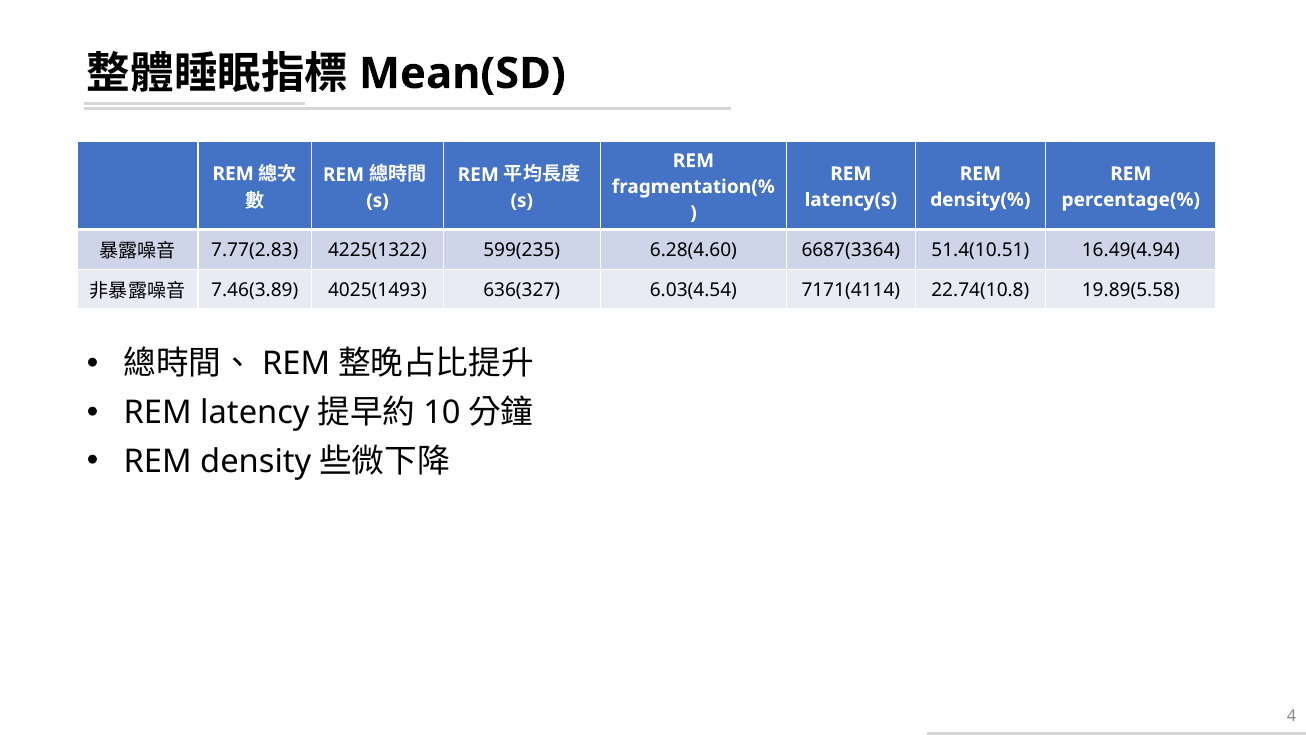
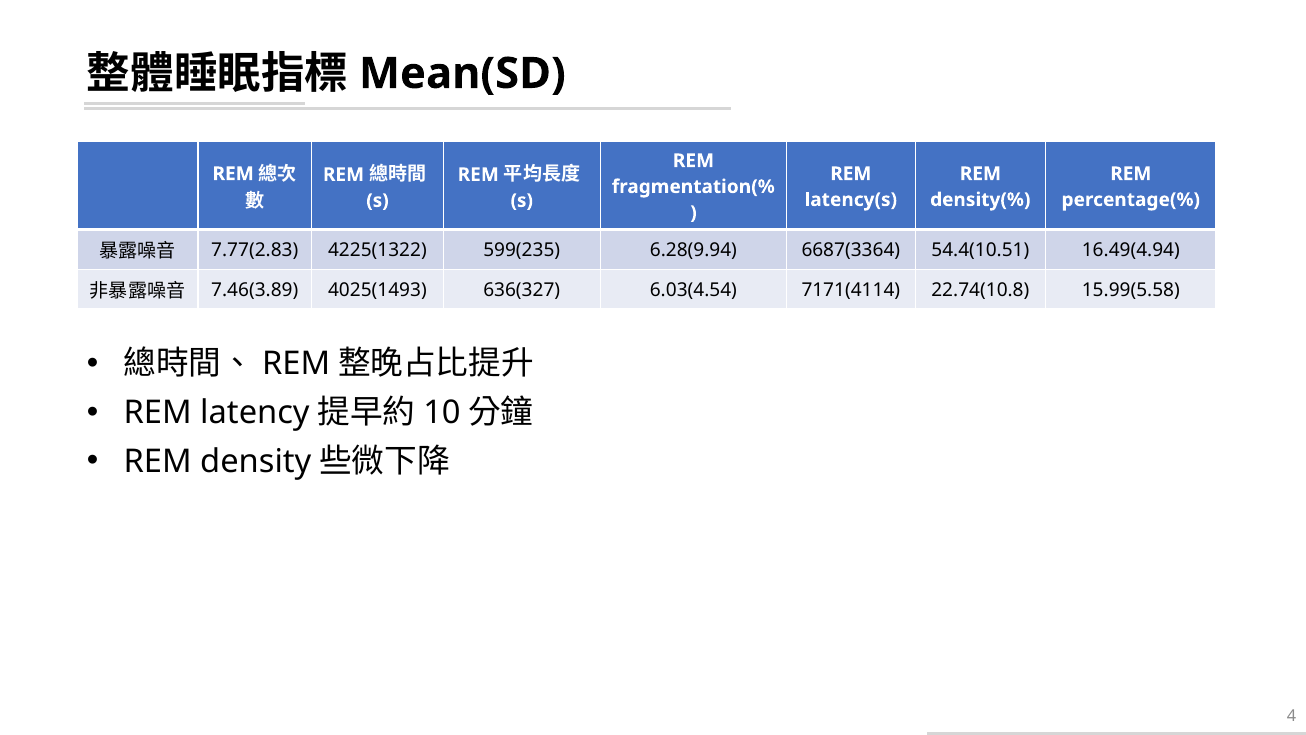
6.28(4.60: 6.28(4.60 -> 6.28(9.94 (693, 250)
51.4(10.51: 51.4(10.51 -> 54.4(10.51 (980, 250)
19.89(5.58: 19.89(5.58 -> 15.99(5.58 (1131, 290)
